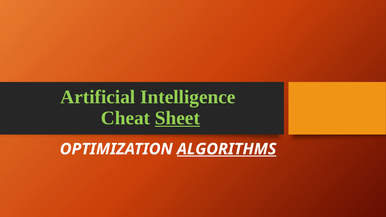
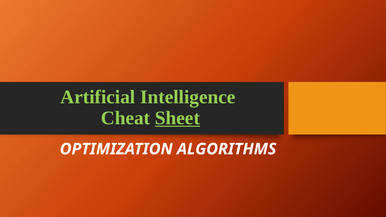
ALGORITHMS underline: present -> none (227, 149)
